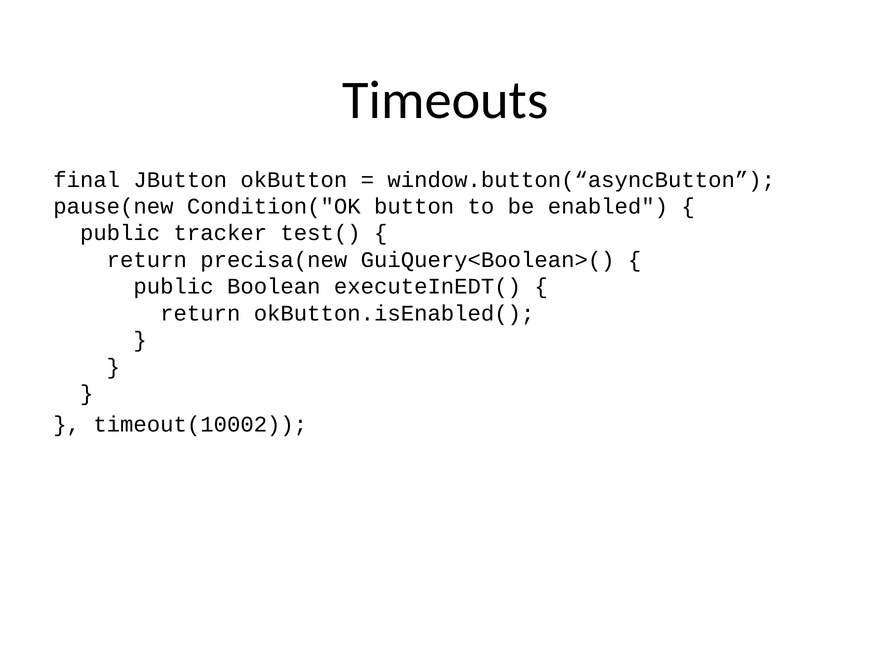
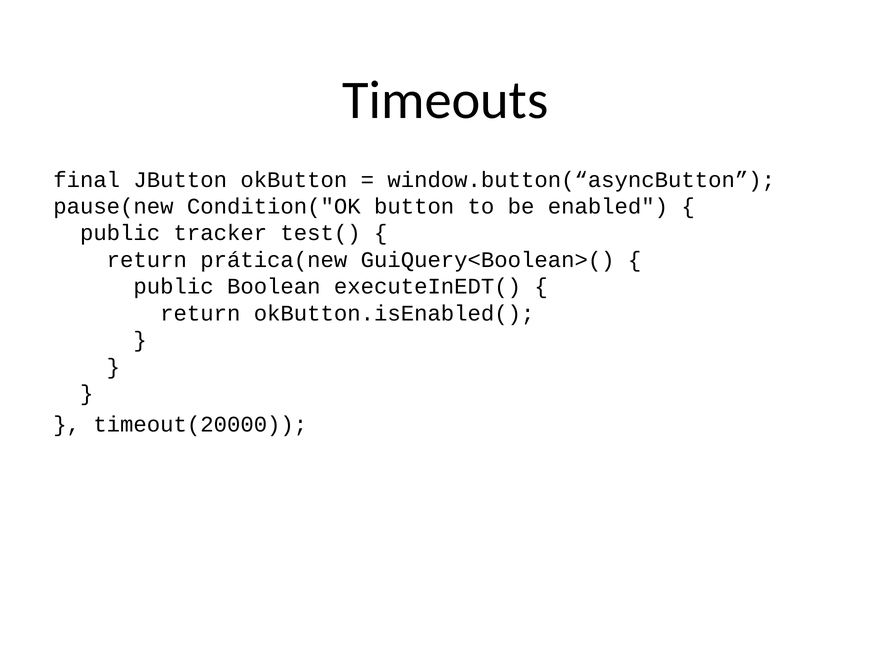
precisa(new: precisa(new -> prática(new (274, 260)
timeout(10002: timeout(10002 -> timeout(20000 (200, 424)
